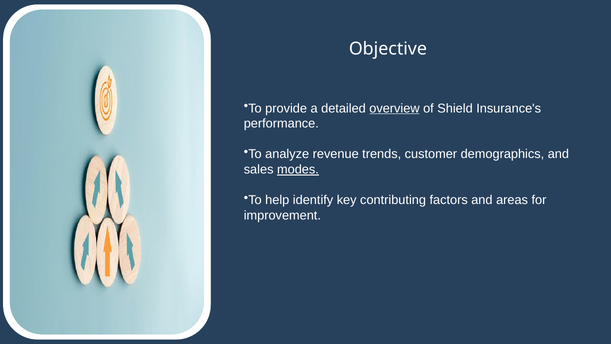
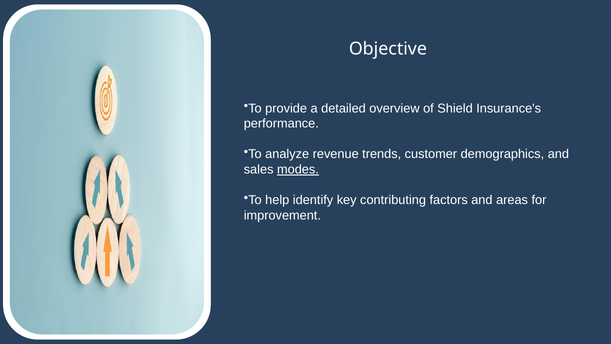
overview underline: present -> none (394, 108)
